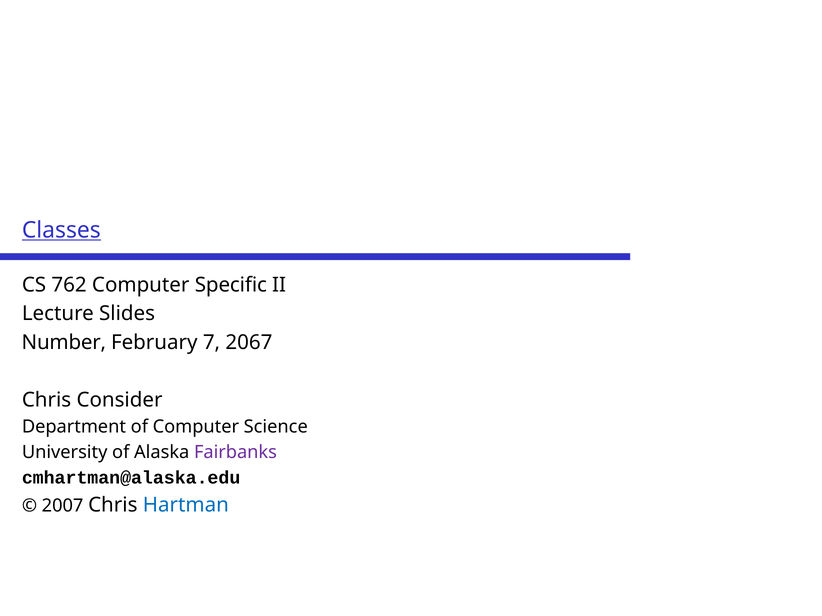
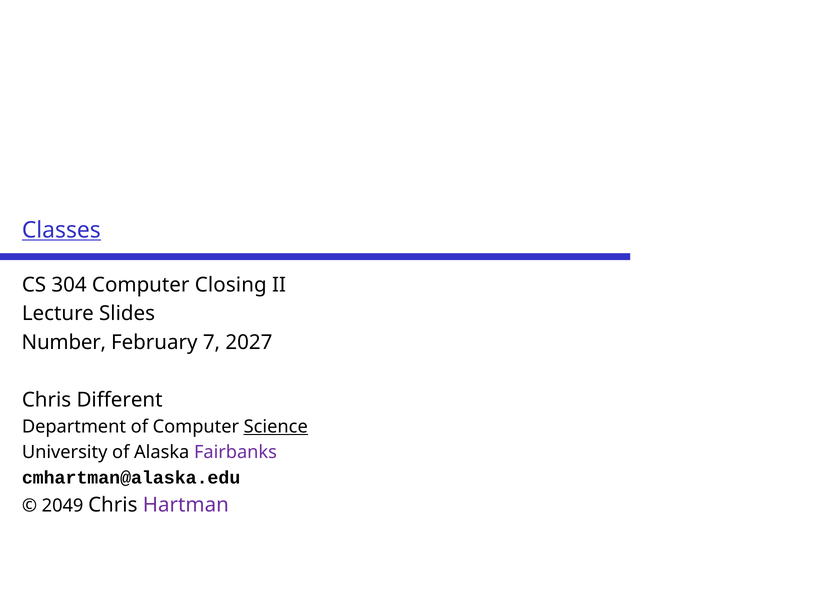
762: 762 -> 304 (69, 285)
Specific: Specific -> Closing (231, 285)
2067: 2067 -> 2027 (249, 343)
Consider: Consider -> Different (120, 400)
Science underline: none -> present (276, 427)
2007: 2007 -> 2049 (63, 506)
Hartman colour: blue -> purple (186, 506)
